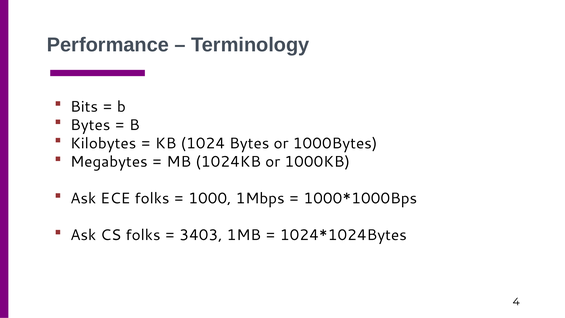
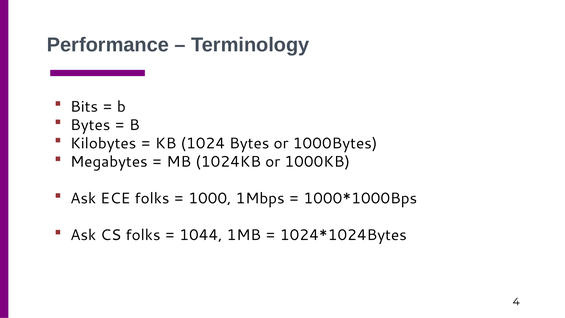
3403: 3403 -> 1044 (201, 235)
